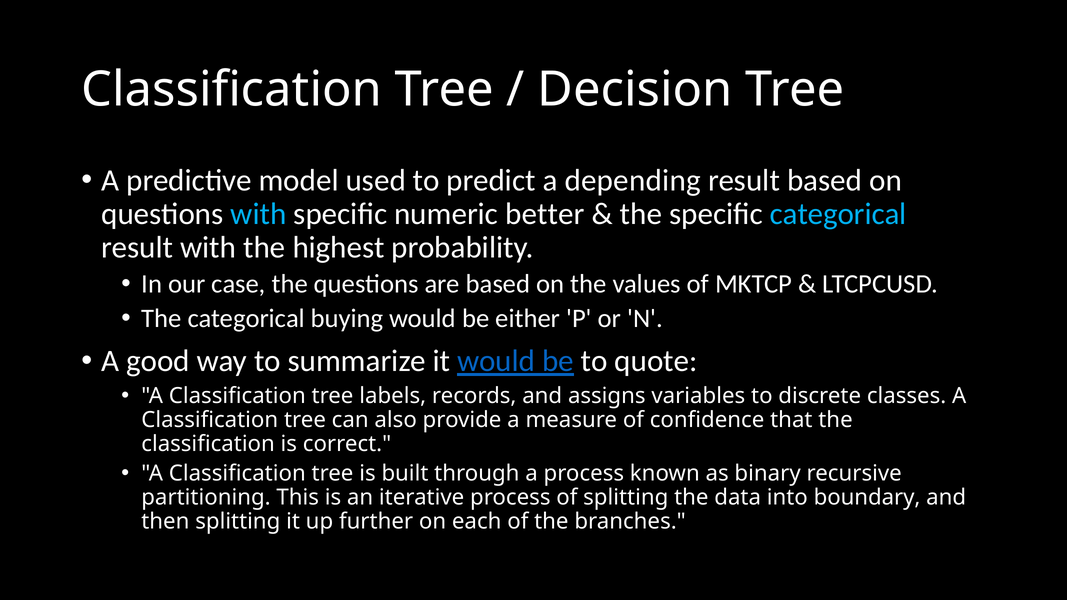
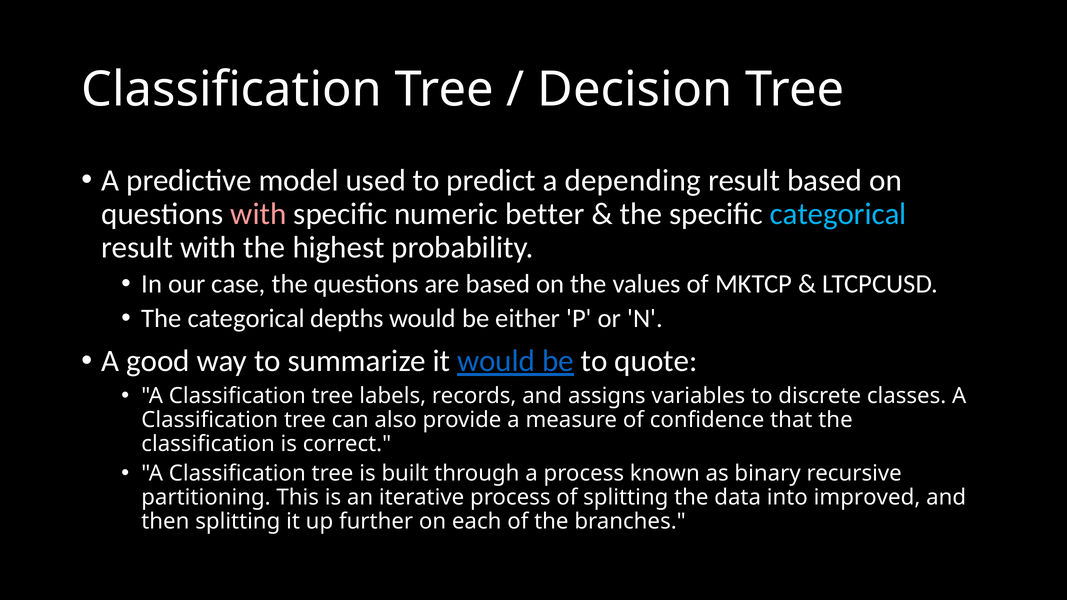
with colour: light blue -> pink (258, 214)
buying: buying -> depths (347, 319)
boundary: boundary -> improved (867, 498)
